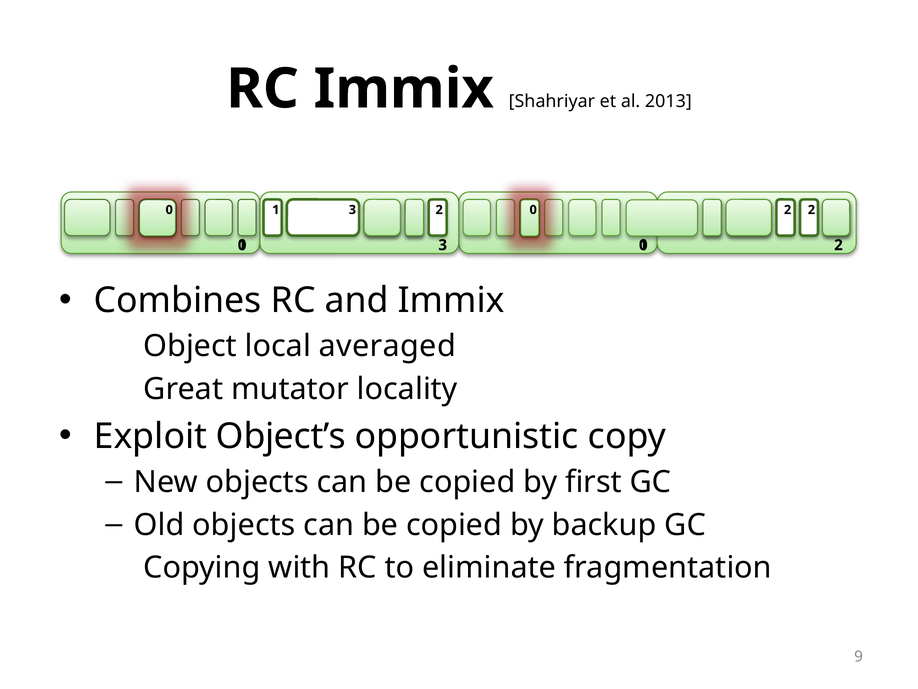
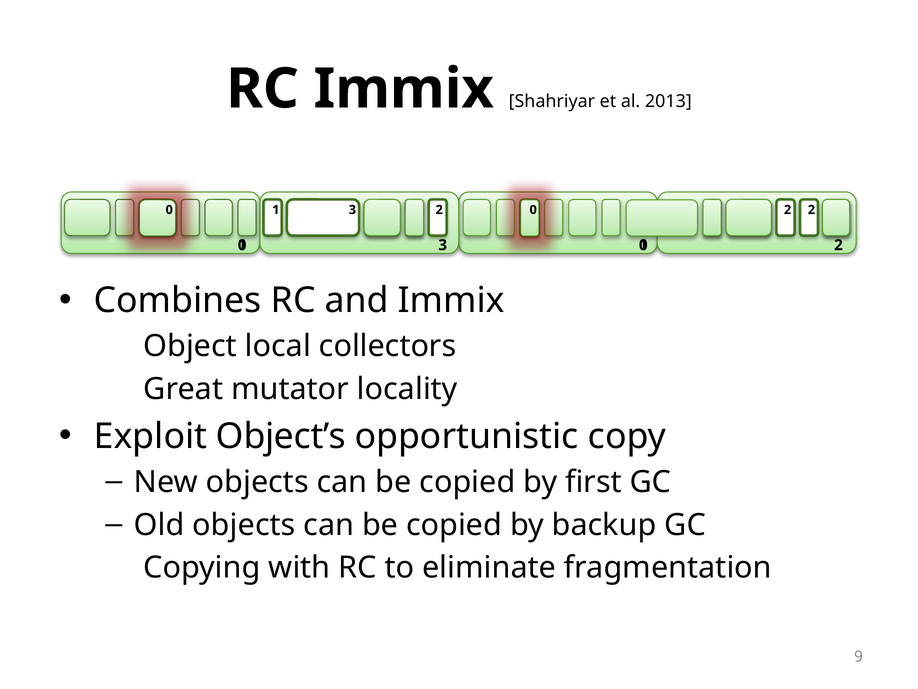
averaged: averaged -> collectors (388, 346)
